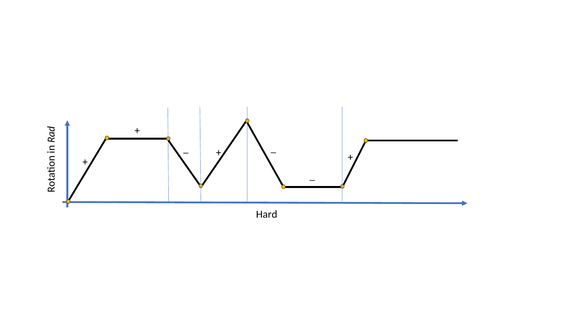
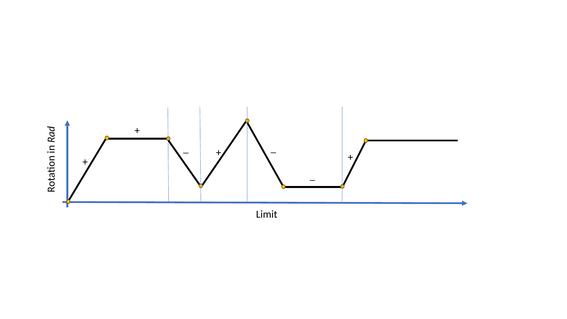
Hard: Hard -> Limit (267, 214)
